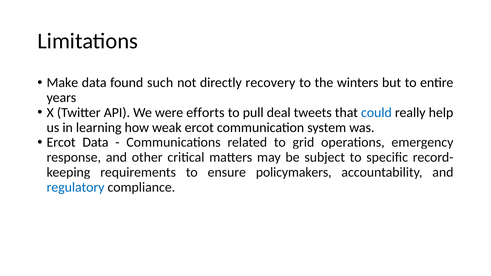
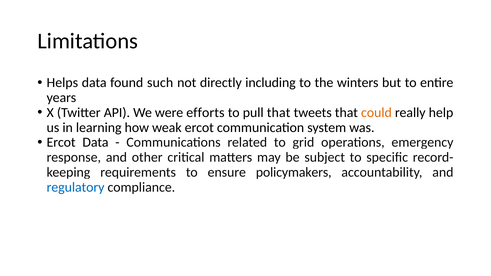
Make: Make -> Helps (62, 83)
recovery: recovery -> including (271, 83)
pull deal: deal -> that (279, 113)
could colour: blue -> orange (376, 113)
